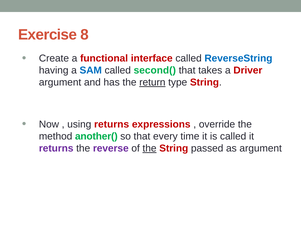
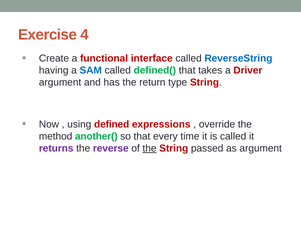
8: 8 -> 4 (85, 35)
second(: second( -> defined( (155, 71)
return underline: present -> none (152, 83)
using returns: returns -> defined (112, 125)
